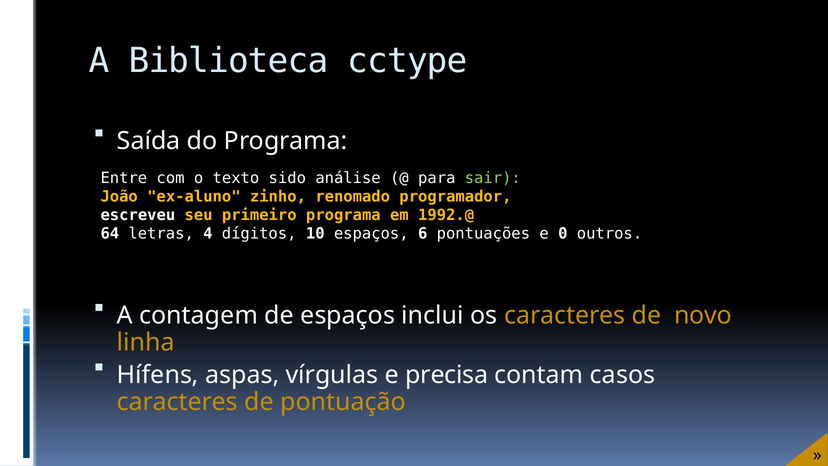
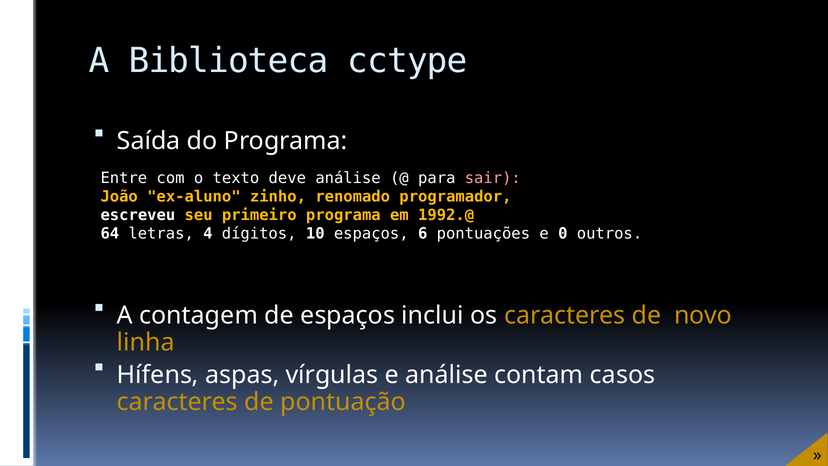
sido: sido -> deve (287, 178)
sair colour: light green -> pink (493, 178)
e precisa: precisa -> análise (447, 375)
